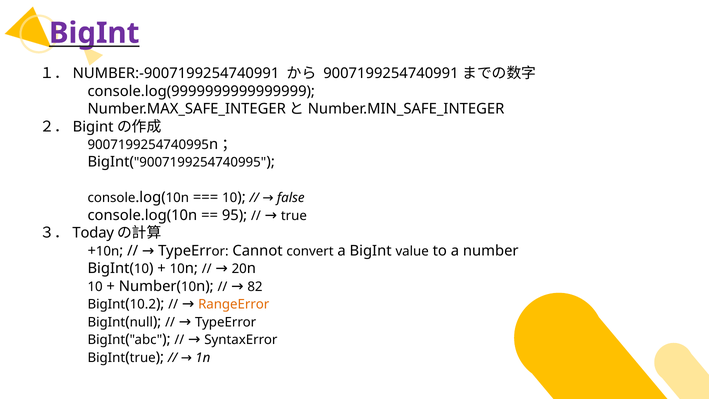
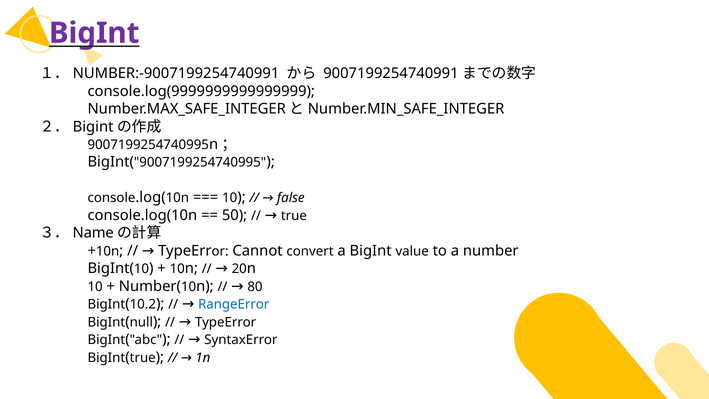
95: 95 -> 50 (235, 215)
Today: Today -> Name (93, 233)
82: 82 -> 80 (255, 287)
RangeError colour: orange -> blue (234, 304)
